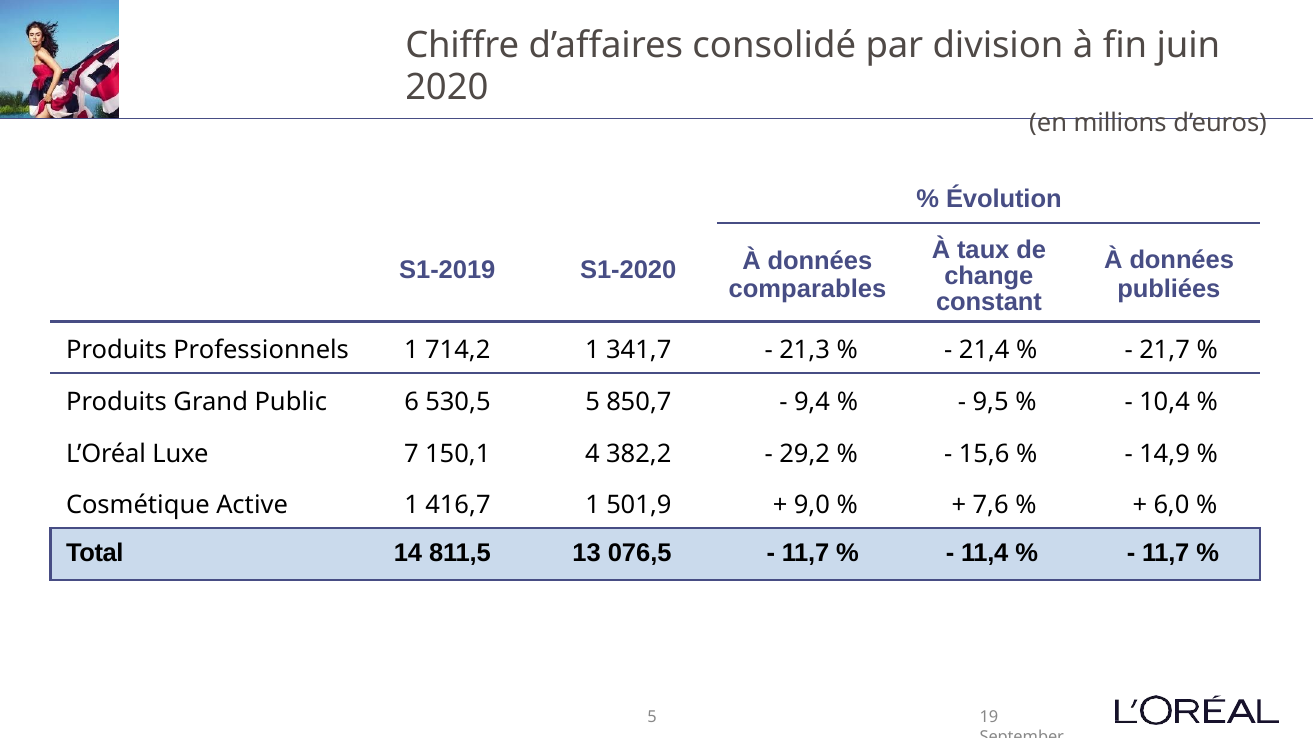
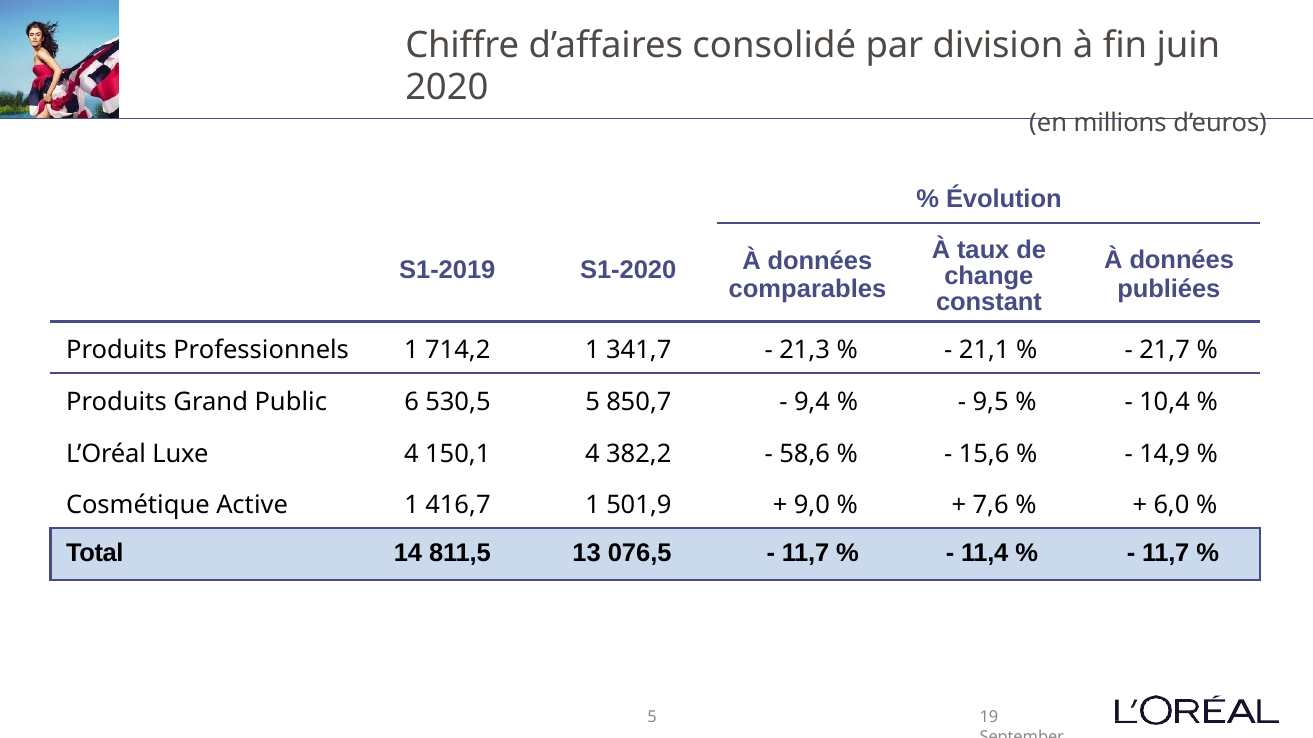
21,4: 21,4 -> 21,1 (984, 351)
Luxe 7: 7 -> 4 (412, 454)
29,2: 29,2 -> 58,6 (805, 454)
